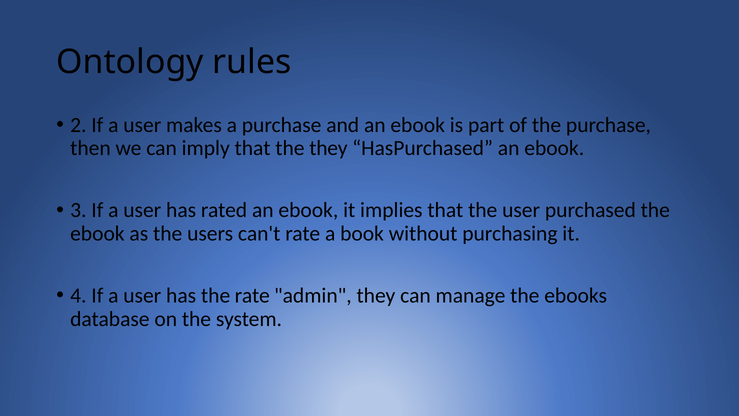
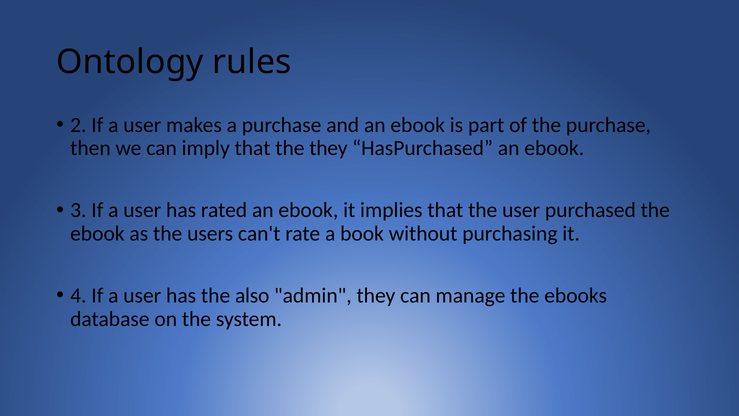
the rate: rate -> also (252, 295)
